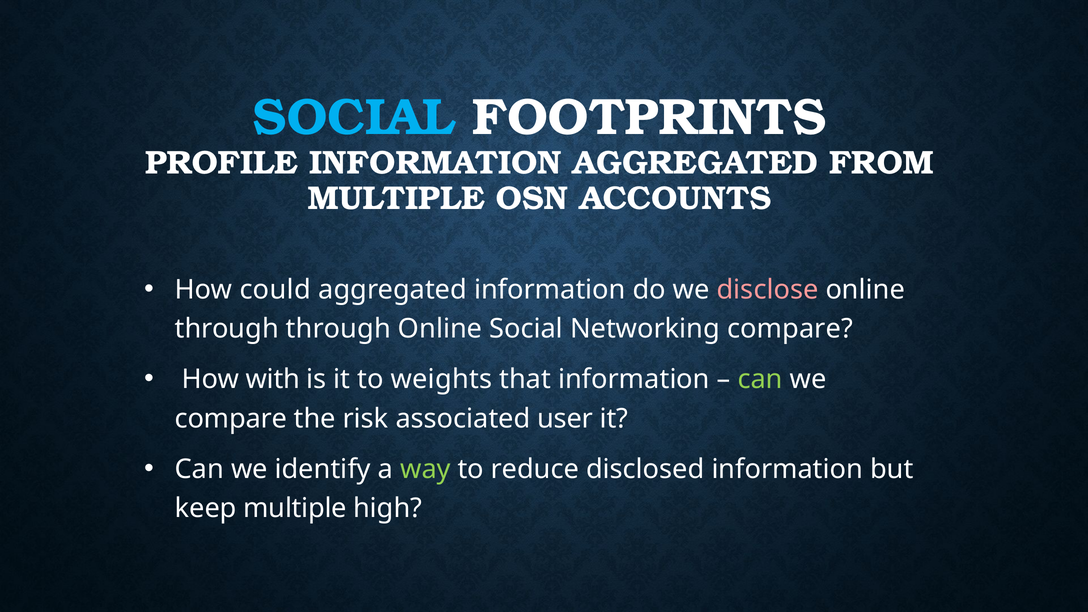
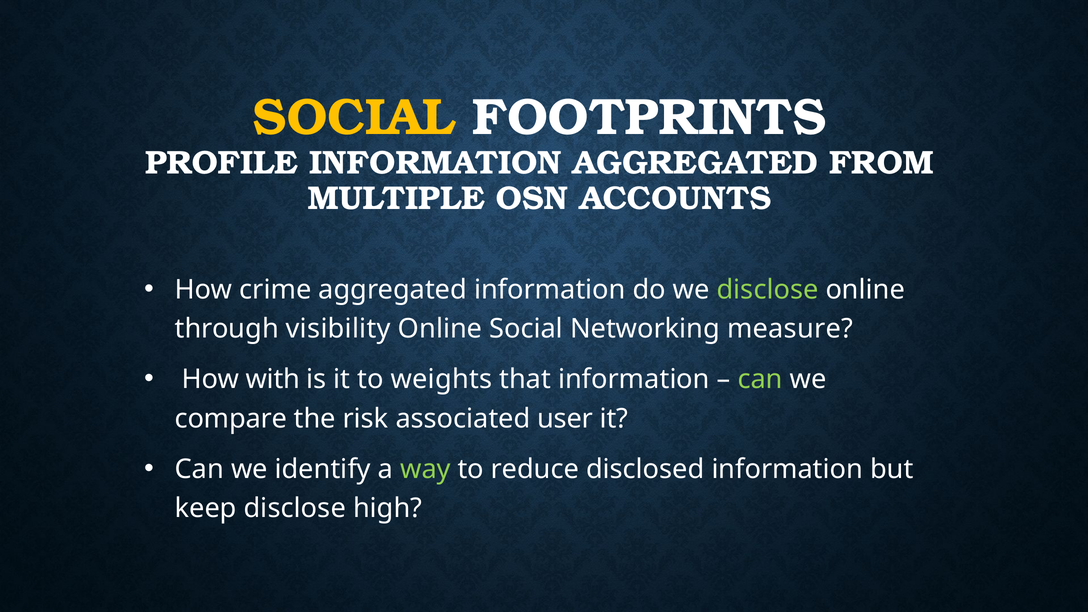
SOCIAL colour: light blue -> yellow (354, 117)
could: could -> crime (275, 290)
disclose colour: pink -> light green (768, 290)
through through: through -> visibility (338, 329)
Networking compare: compare -> measure (790, 329)
keep multiple: multiple -> disclose (295, 508)
